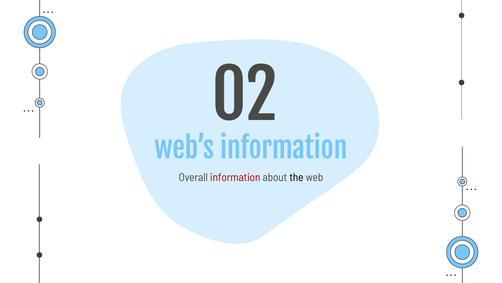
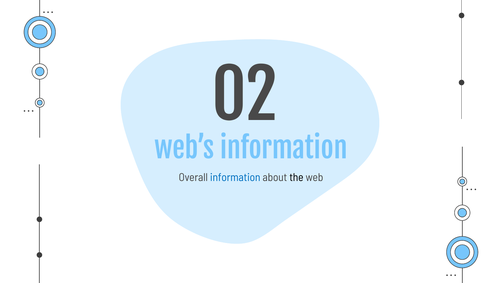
information colour: red -> blue (235, 177)
